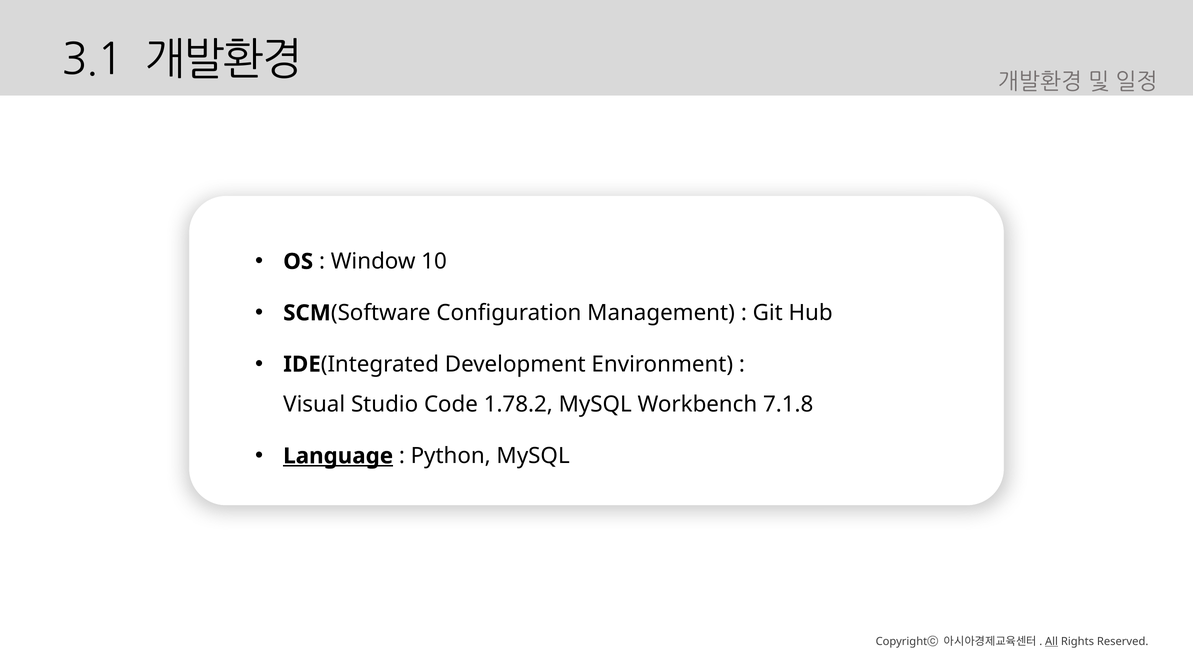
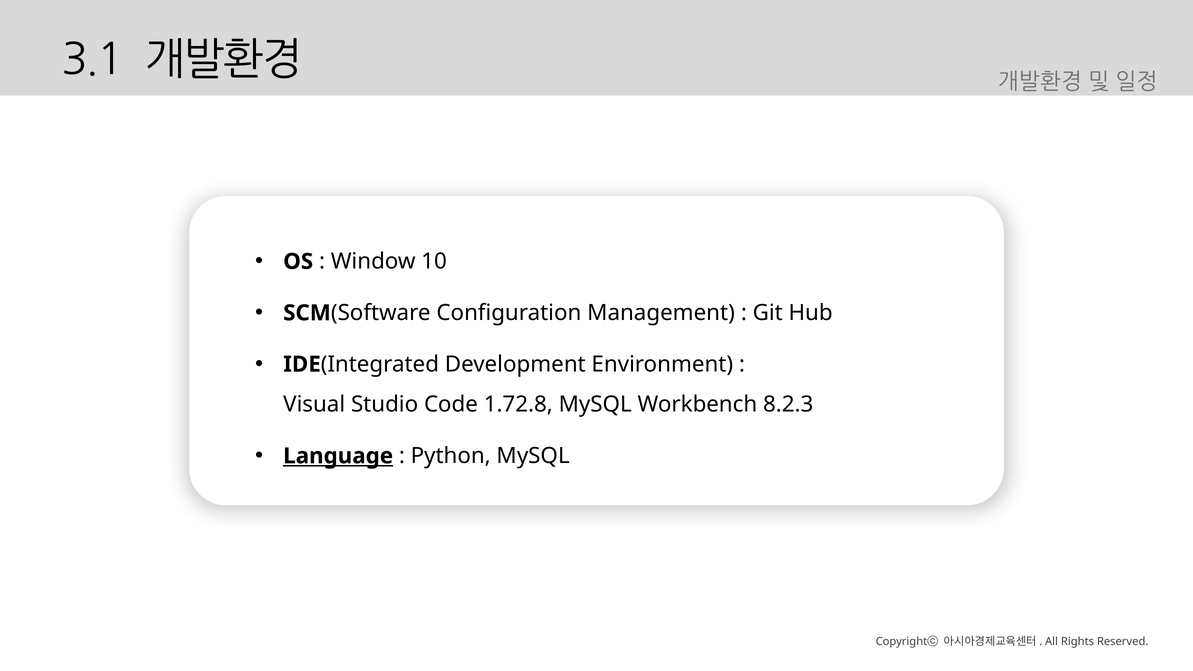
1.78.2: 1.78.2 -> 1.72.8 (518, 405)
7.1.8: 7.1.8 -> 8.2.3 (788, 405)
All underline: present -> none (1052, 642)
